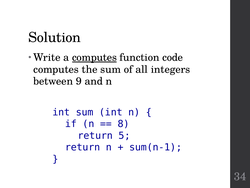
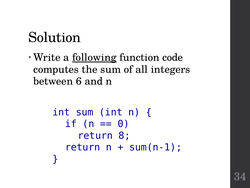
a computes: computes -> following (94, 57)
9: 9 -> 6 (79, 81)
8: 8 -> 0 (123, 124)
5: 5 -> 8 (124, 135)
